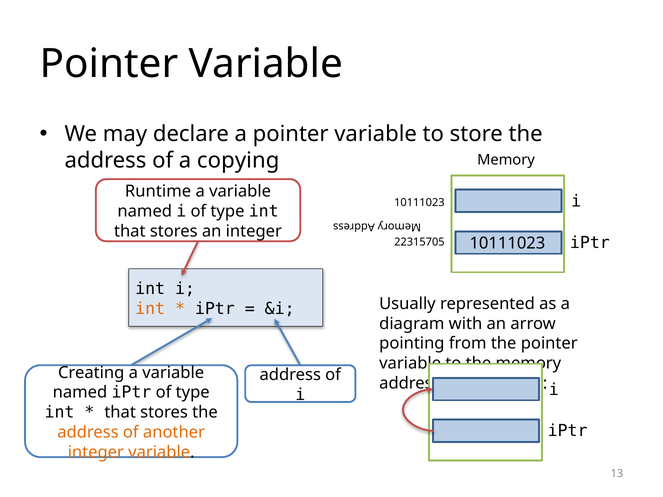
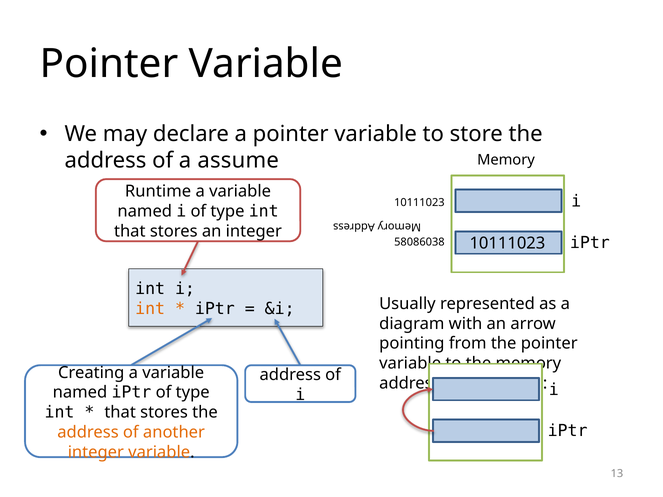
copying: copying -> assume (238, 161)
22315705: 22315705 -> 58086038 (419, 242)
